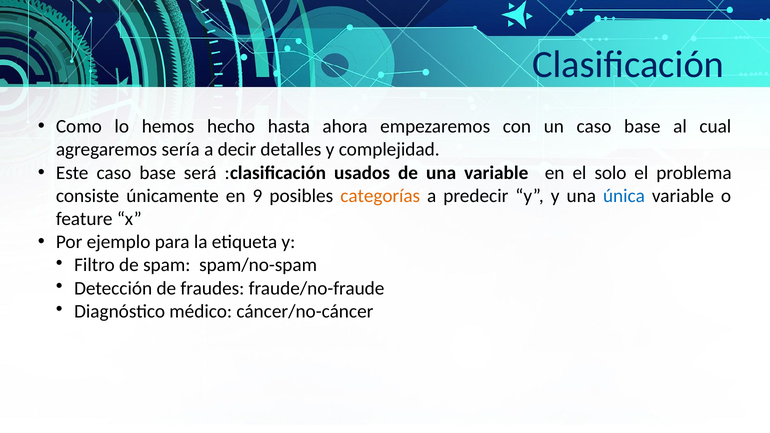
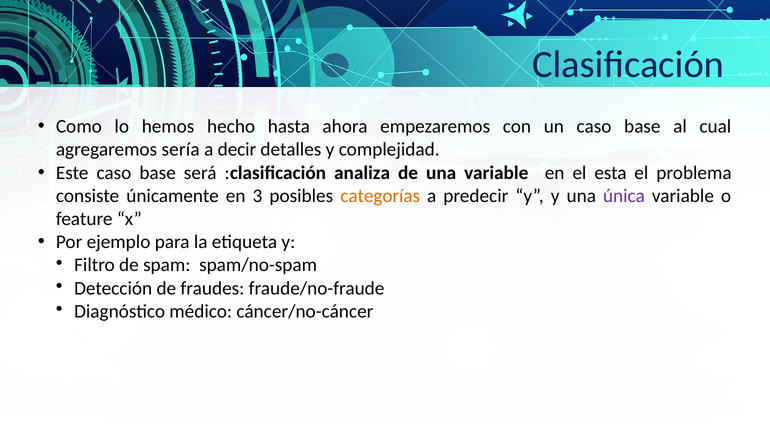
usados: usados -> analiza (362, 173)
solo: solo -> esta (611, 173)
9: 9 -> 3 (257, 196)
única colour: blue -> purple (624, 196)
